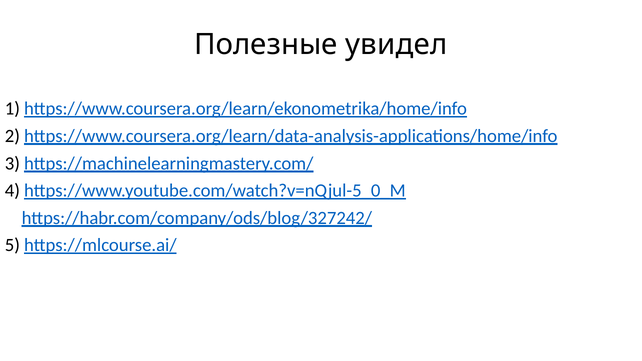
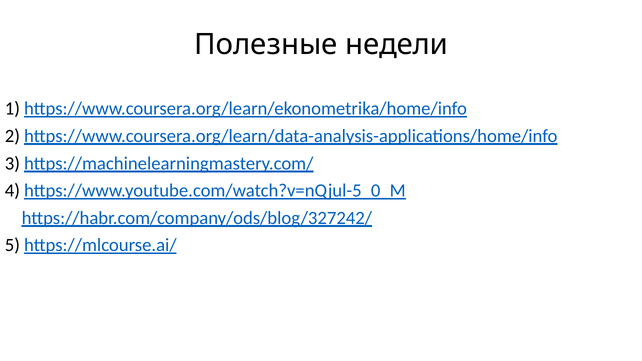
увидел: увидел -> недели (397, 44)
